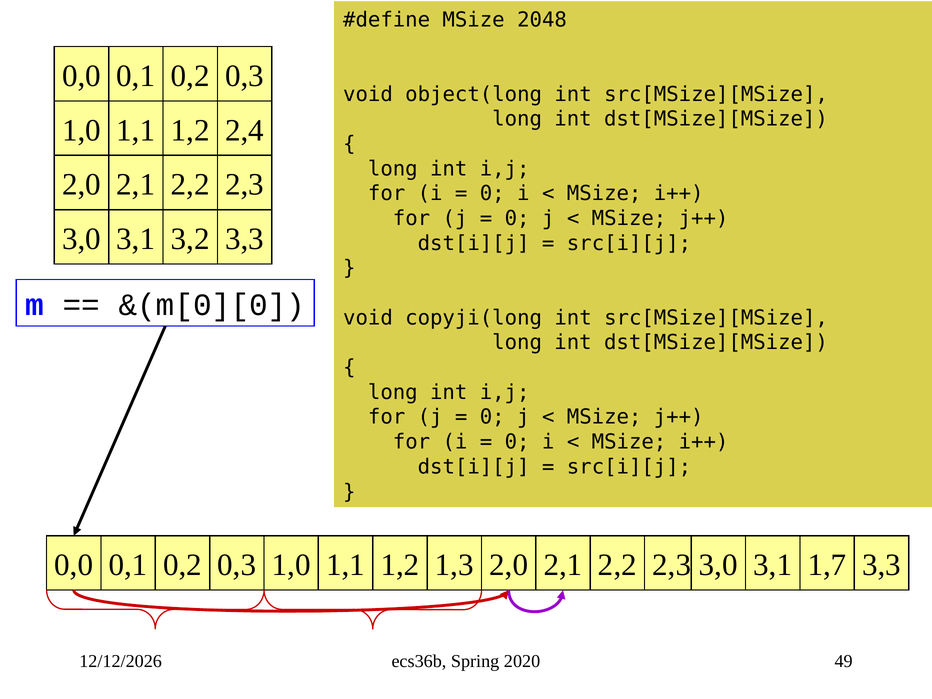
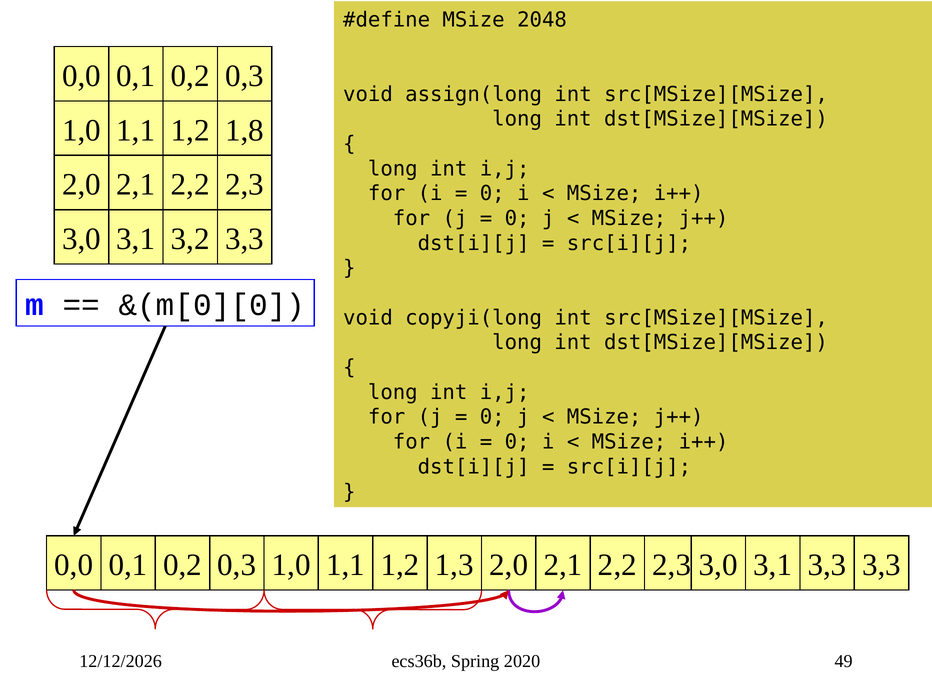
object(long: object(long -> assign(long (474, 94)
2,4: 2,4 -> 1,8 (245, 130)
3,1 1,7: 1,7 -> 3,3 (827, 565)
